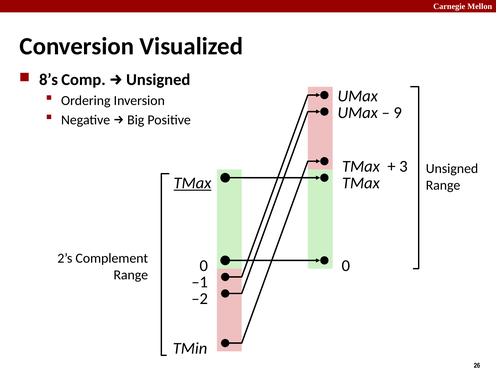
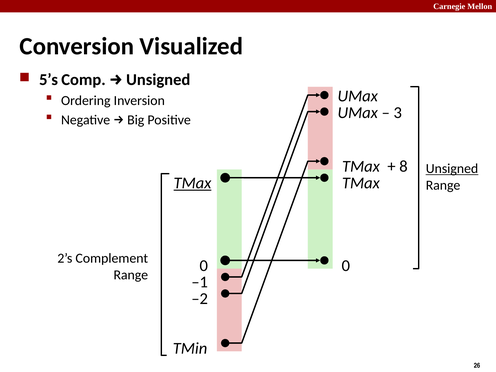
8’s: 8’s -> 5’s (49, 80)
9: 9 -> 3 (398, 113)
3: 3 -> 8 (403, 166)
Unsigned underline: none -> present (452, 169)
